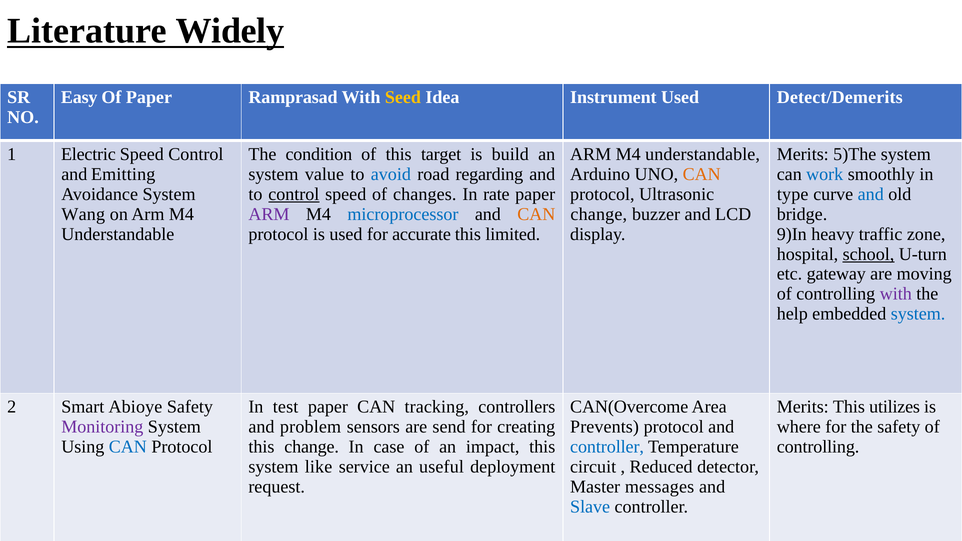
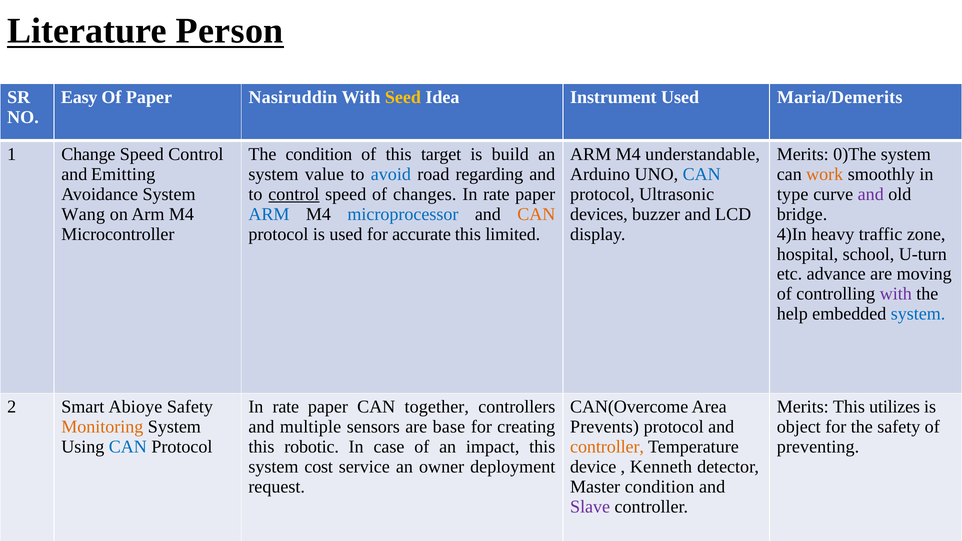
Widely: Widely -> Person (230, 31)
Ramprasad: Ramprasad -> Nasiruddin (293, 97)
Detect/Demerits: Detect/Demerits -> Maria/Demerits (840, 97)
Electric: Electric -> Change (88, 154)
5)The: 5)The -> 0)The (855, 154)
CAN colour: orange -> blue (702, 174)
work colour: blue -> orange (825, 174)
and colour: blue -> purple (871, 194)
ARM colour: purple -> blue (269, 214)
change: change -> devices (599, 214)
Understandable: Understandable -> Microcontroller (118, 234)
9)In: 9)In -> 4)In (792, 234)
school underline: present -> none (868, 254)
gateway: gateway -> advance (836, 274)
test: test -> rate (286, 407)
tracking: tracking -> together (437, 407)
Monitoring colour: purple -> orange (102, 427)
problem: problem -> multiple (311, 427)
send: send -> base (449, 427)
where: where -> object (799, 427)
this change: change -> robotic (312, 447)
controller colour: blue -> orange (607, 447)
controlling: controlling -> preventing (818, 447)
like: like -> cost (319, 467)
useful: useful -> owner (442, 467)
circuit: circuit -> device (593, 467)
Reduced: Reduced -> Kenneth (661, 467)
Master messages: messages -> condition (660, 487)
Slave colour: blue -> purple (590, 507)
